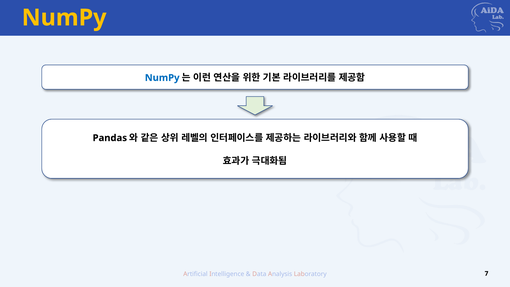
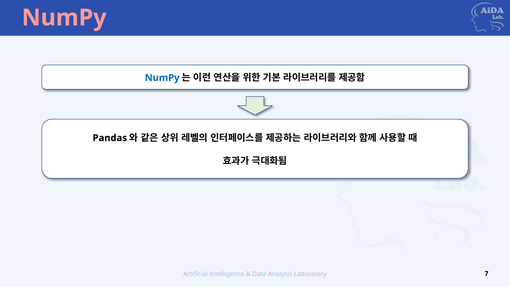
NumPy colour: yellow -> pink (64, 18)
